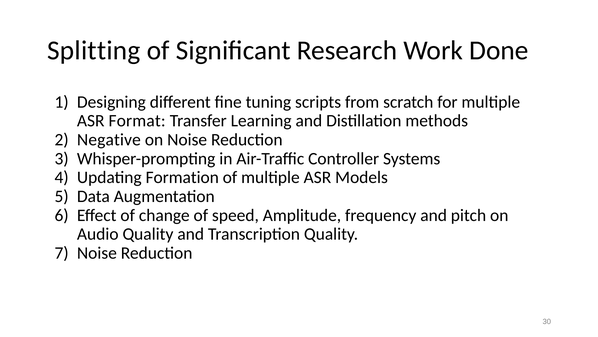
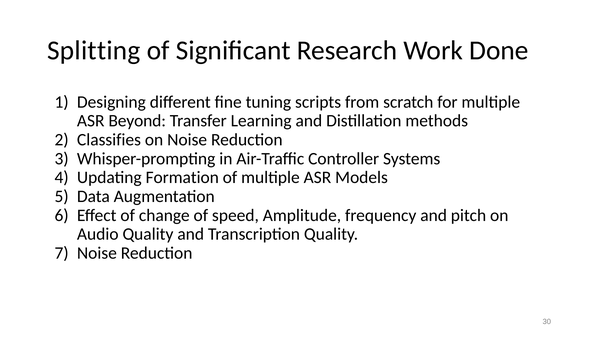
Format: Format -> Beyond (137, 121)
Negative: Negative -> Classifies (109, 140)
